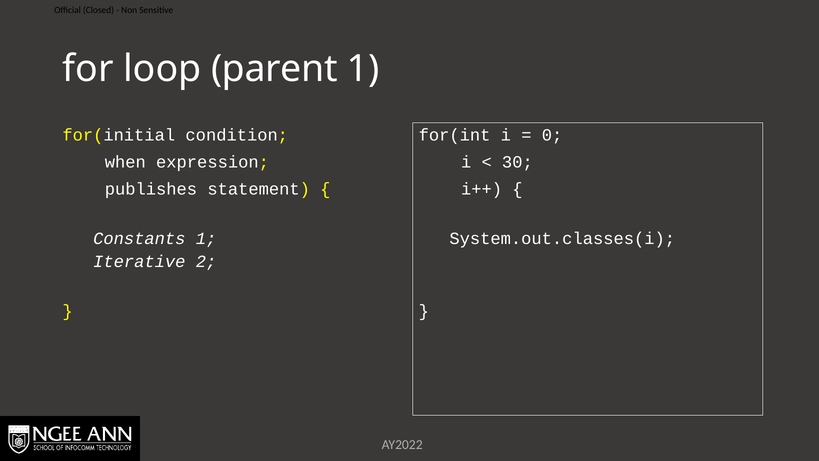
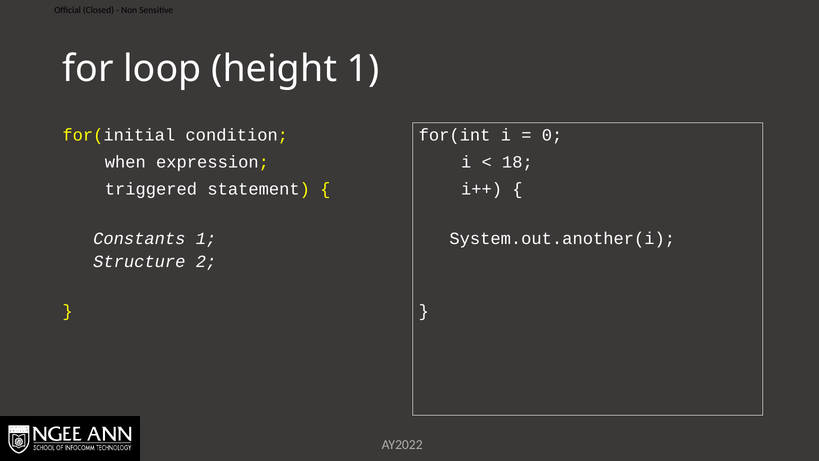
parent: parent -> height (274, 69)
30: 30 -> 18 (517, 162)
publishes: publishes -> triggered (151, 189)
System.out.classes(i: System.out.classes(i -> System.out.another(i (562, 238)
Iterative: Iterative -> Structure (139, 261)
